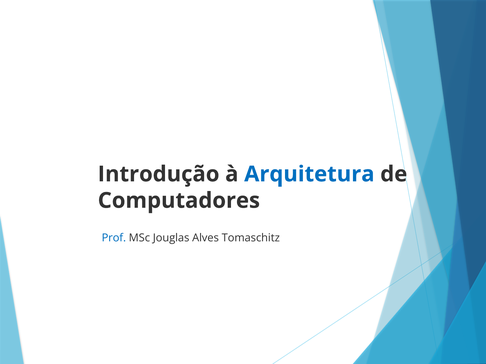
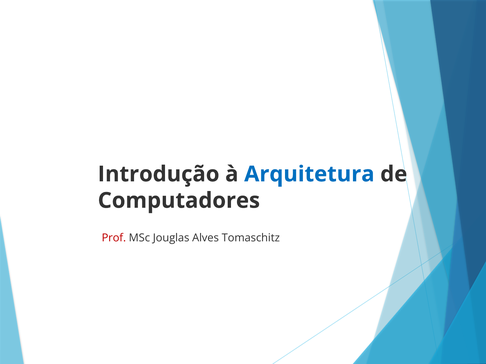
Prof colour: blue -> red (114, 238)
